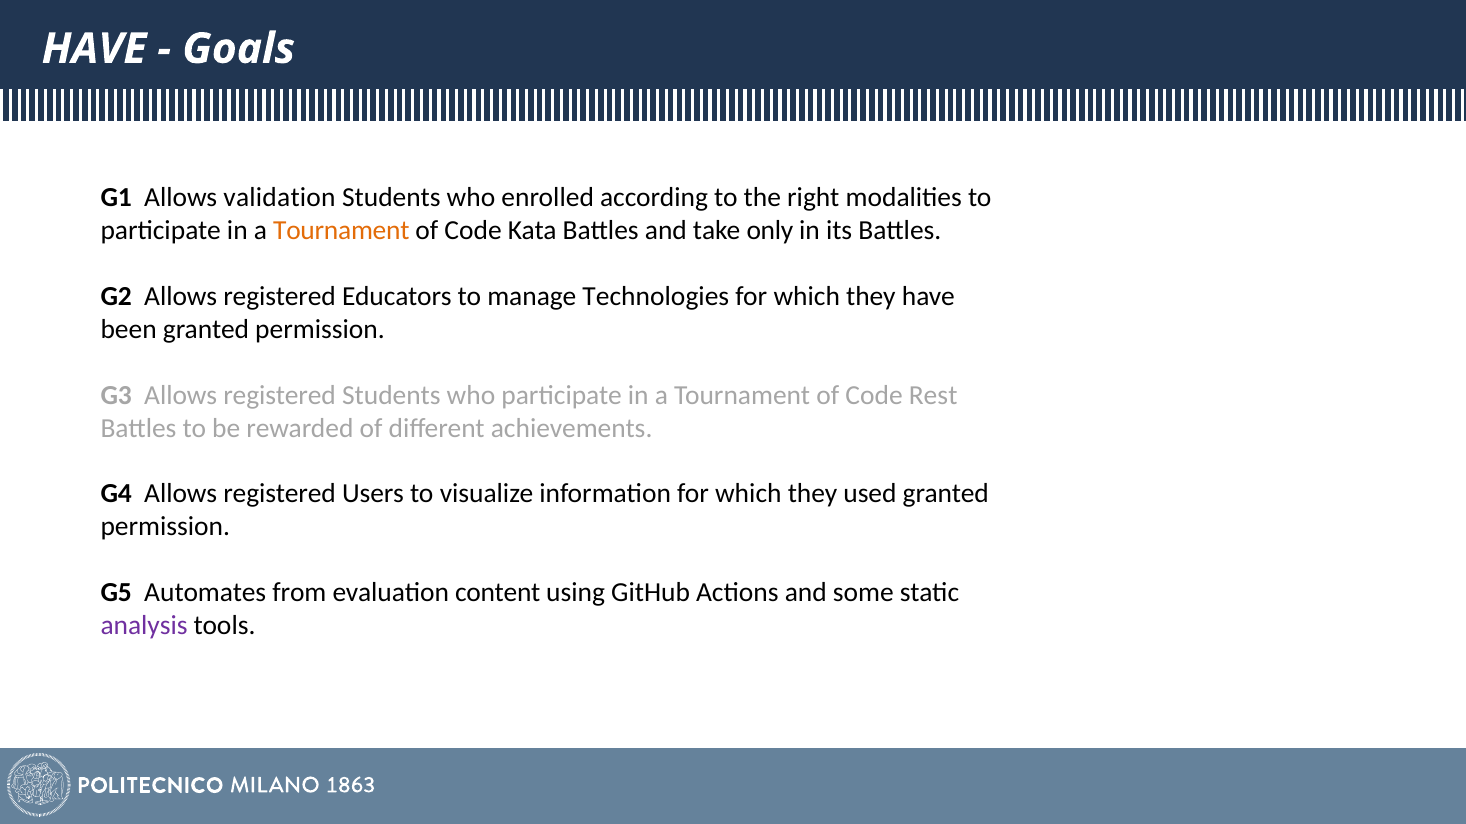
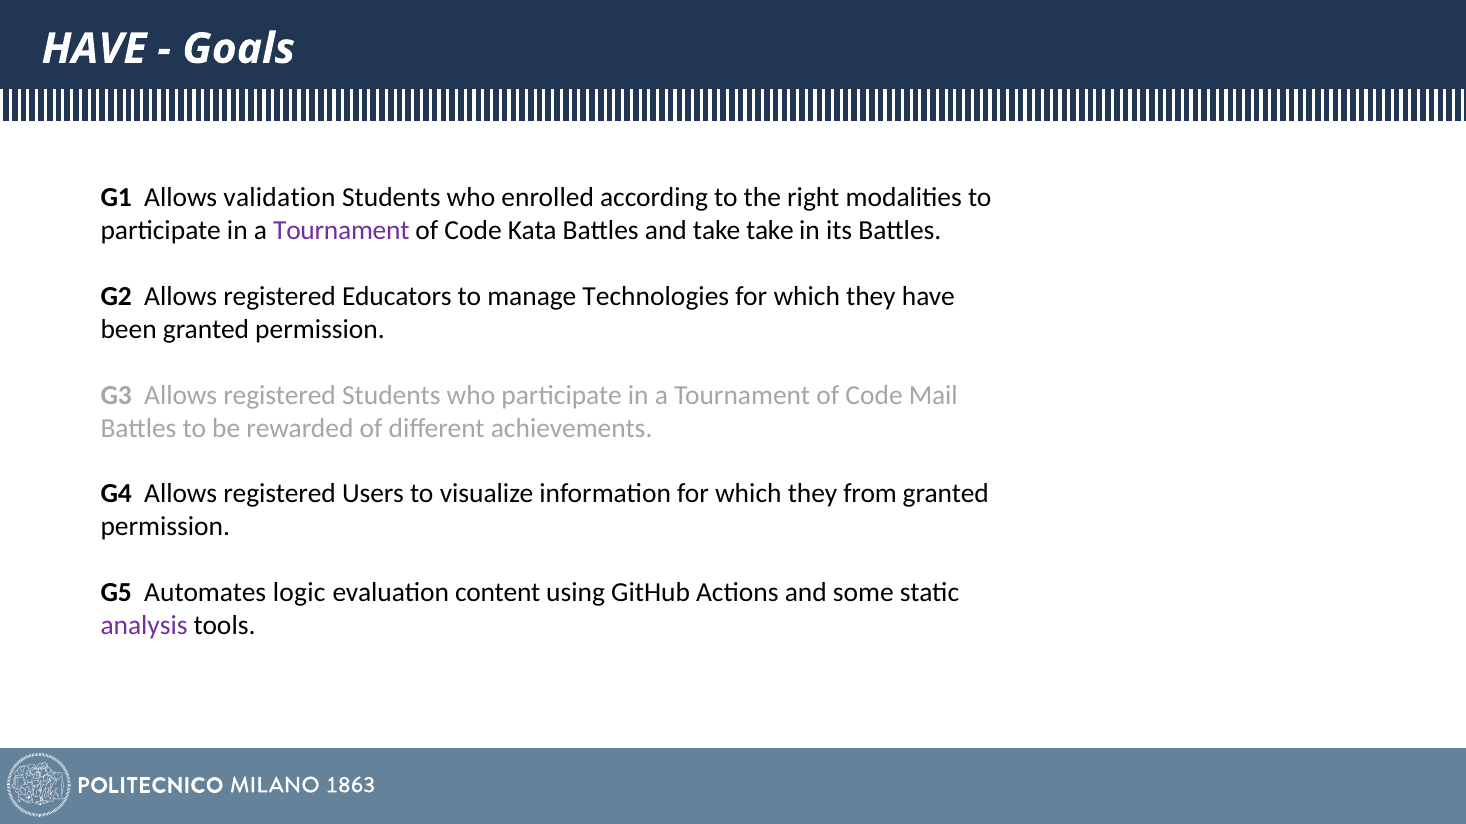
Tournament colour: orange -> purple (341, 230)
take only: only -> take (770, 230)
Rest: Rest -> Mail (933, 395)
used: used -> from (870, 494)
from: from -> logic (299, 593)
